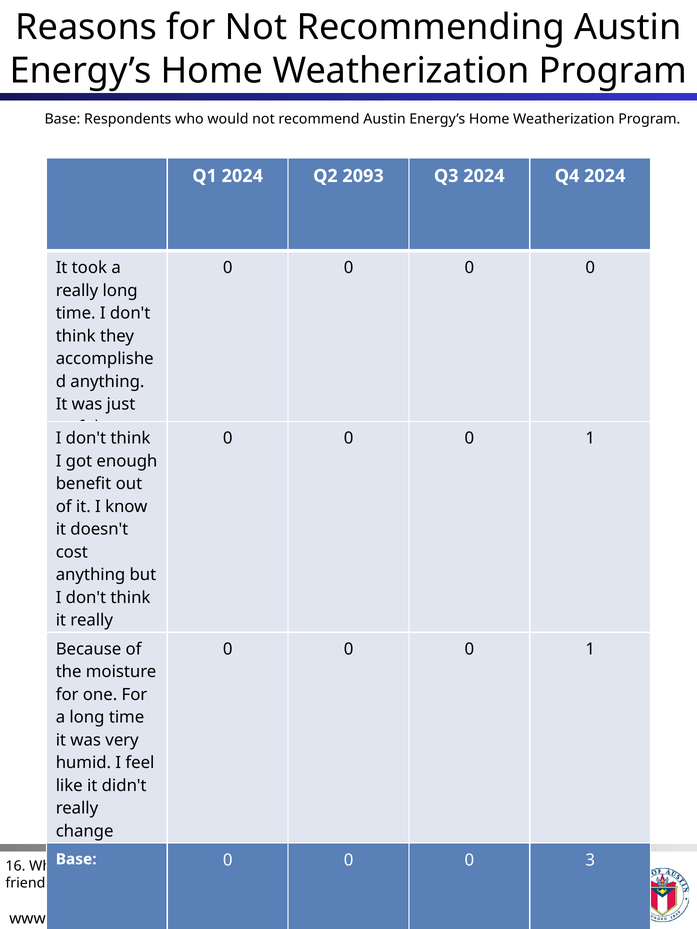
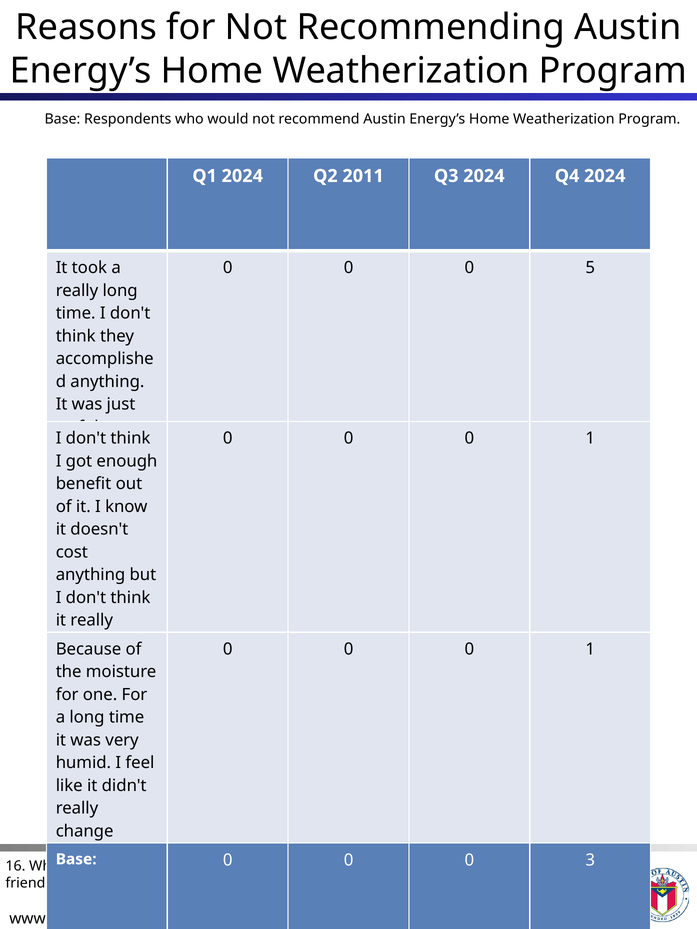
2093: 2093 -> 2011 (363, 176)
0 0 0 0: 0 -> 5 (590, 268)
